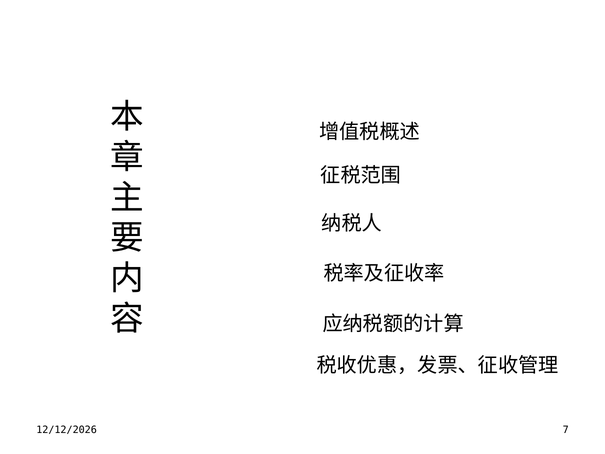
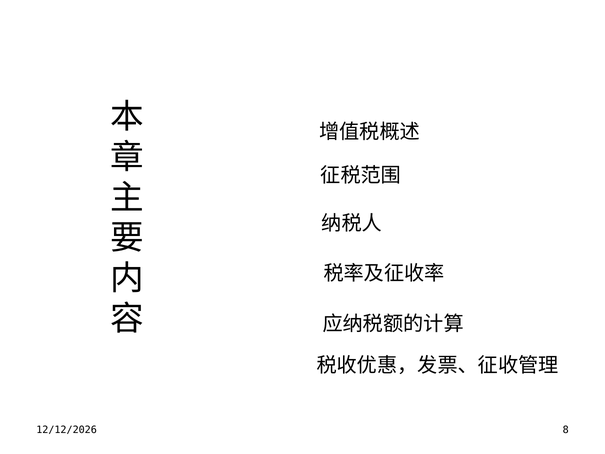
7: 7 -> 8 (566, 430)
